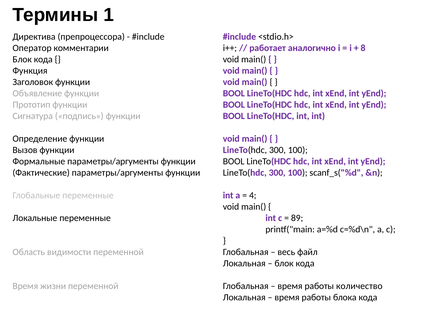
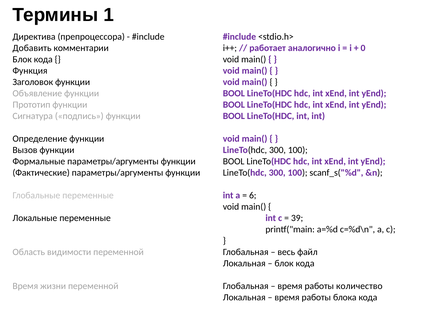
8: 8 -> 0 (363, 48)
Оператор: Оператор -> Добавить (32, 48)
4: 4 -> 6 (253, 196)
89: 89 -> 39 (297, 219)
